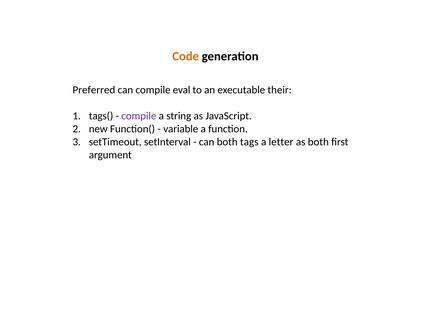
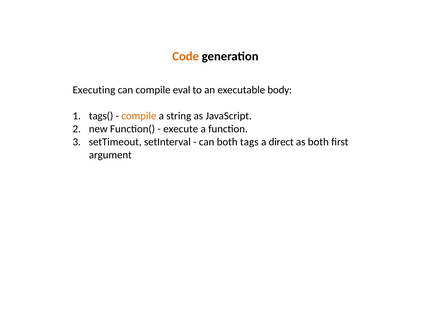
Preferred: Preferred -> Executing (94, 90)
their: their -> body (280, 90)
compile colour: purple -> orange (139, 116)
variable: variable -> execute (181, 129)
letter: letter -> direct (281, 142)
